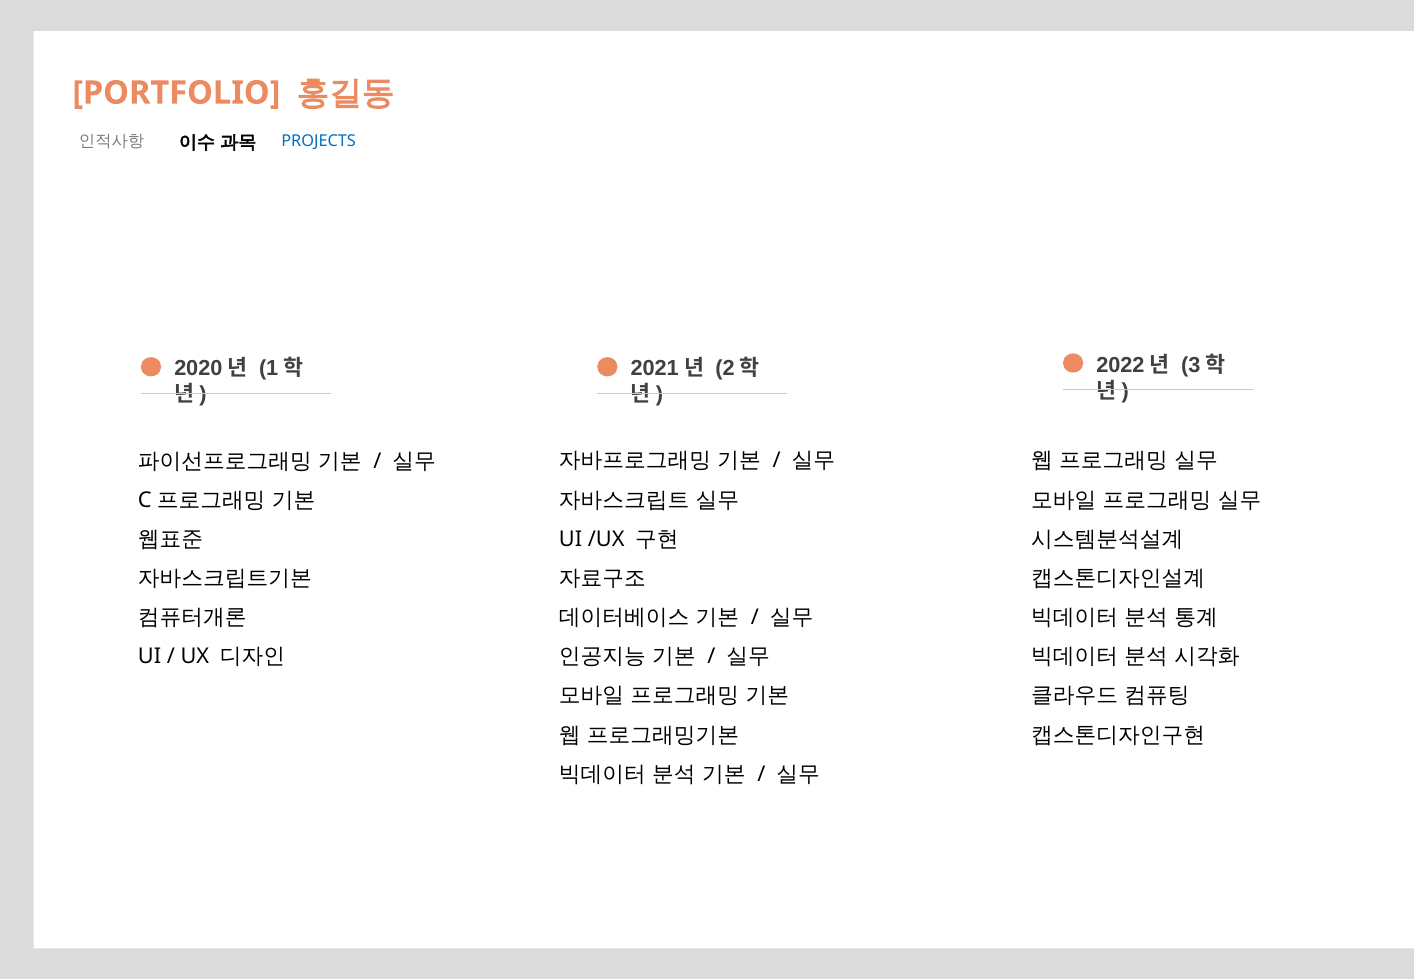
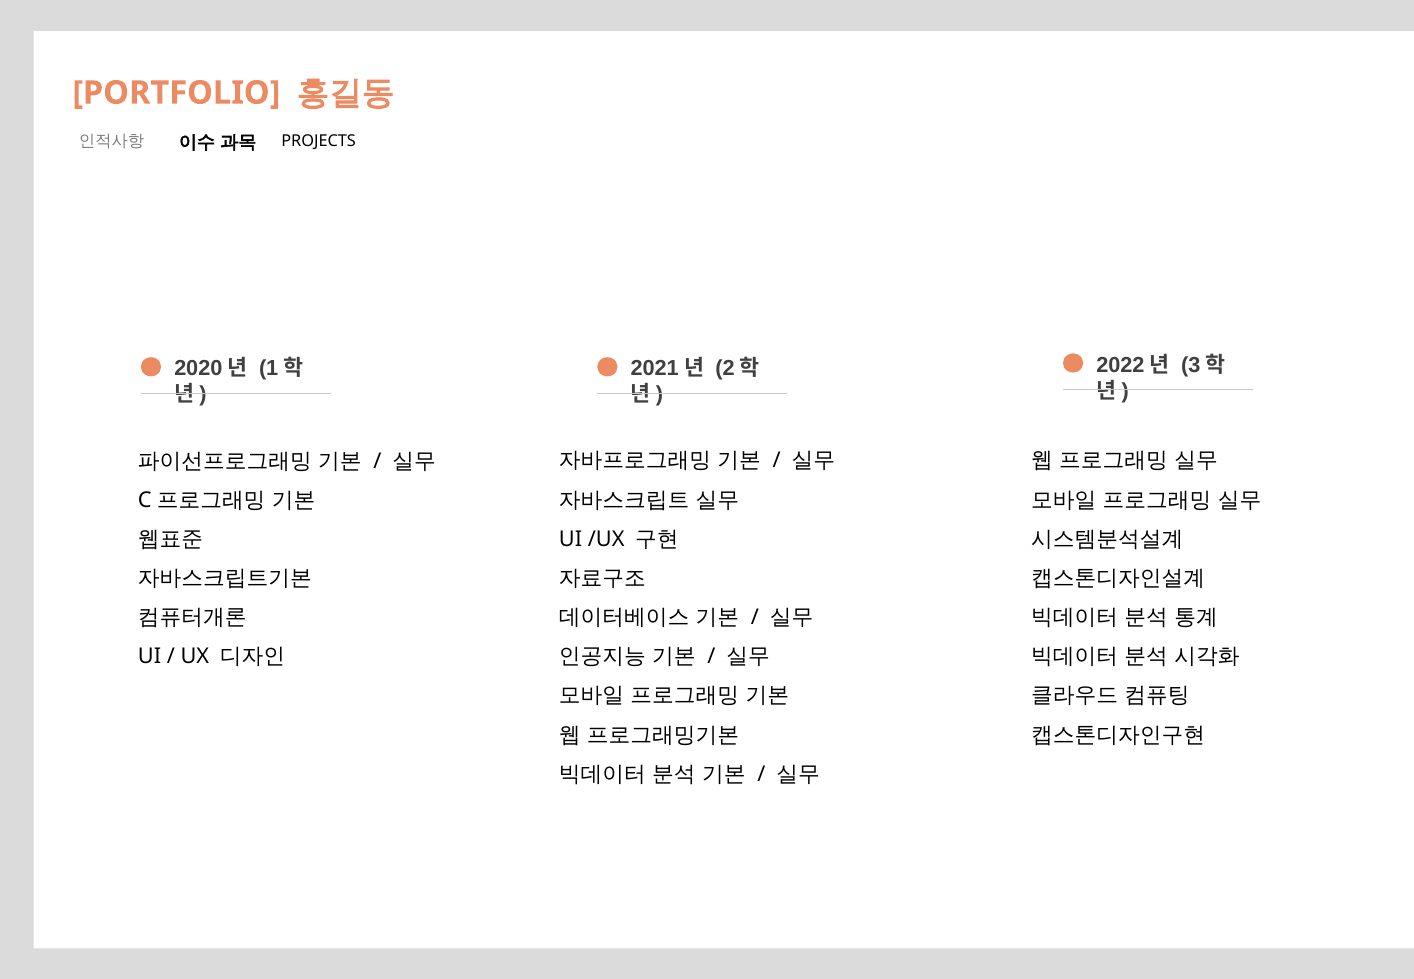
PROJECTS colour: blue -> black (319, 141)
